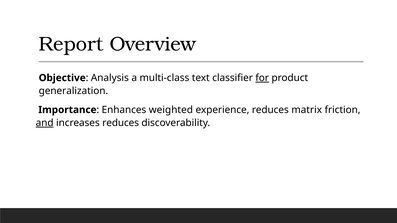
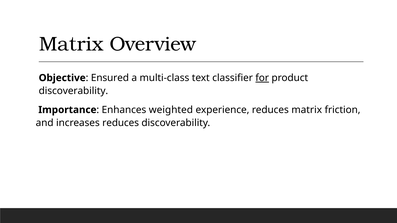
Report: Report -> Matrix (71, 44)
Analysis: Analysis -> Ensured (110, 78)
generalization: generalization -> discoverability (73, 91)
and underline: present -> none (45, 123)
